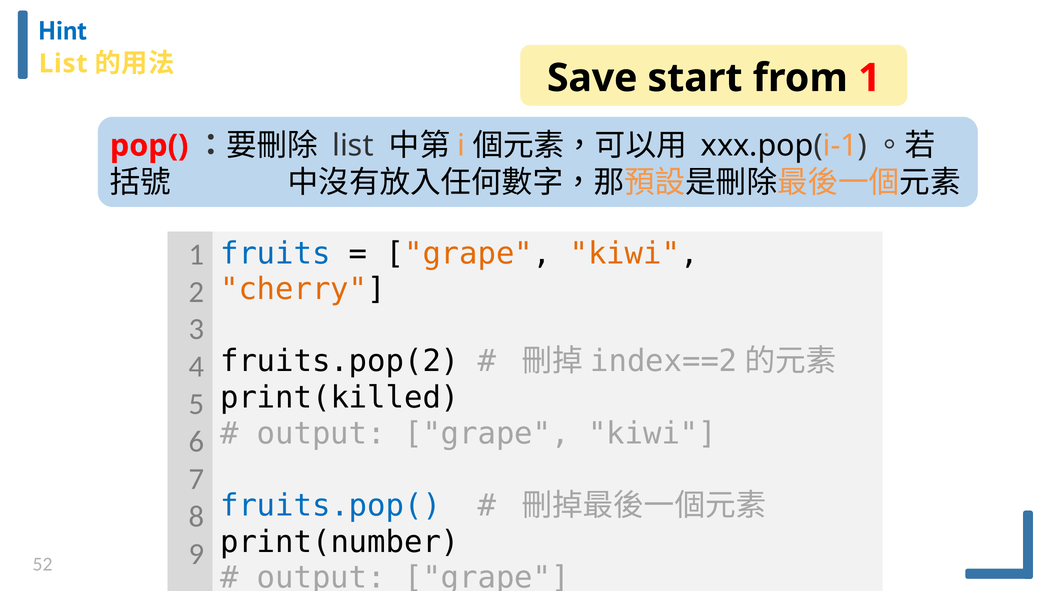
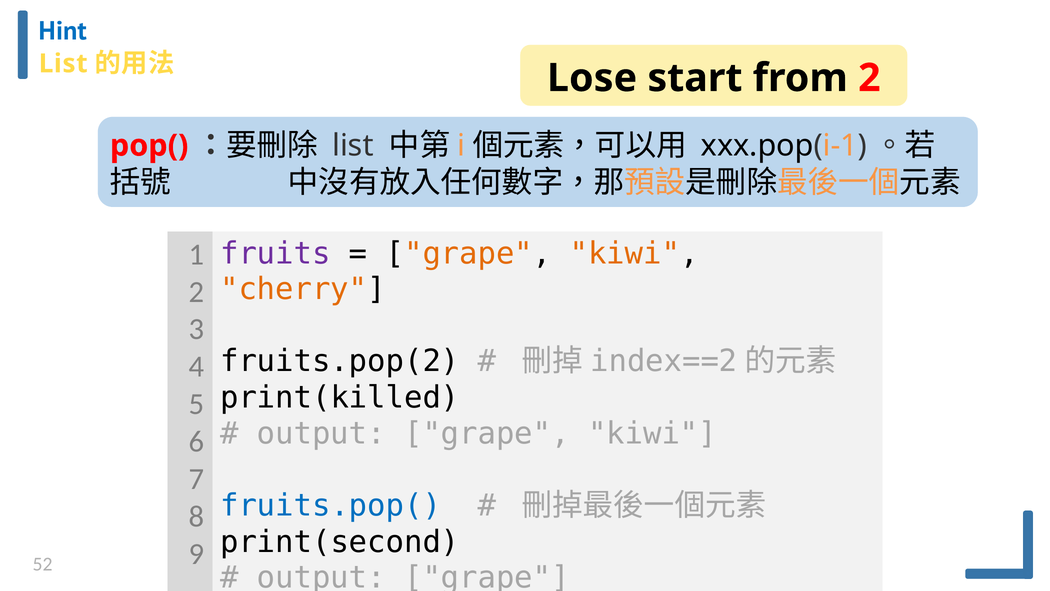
Save: Save -> Lose (592, 78)
from 1: 1 -> 2 (869, 78)
fruits colour: blue -> purple (275, 253)
print(number: print(number -> print(second (340, 542)
